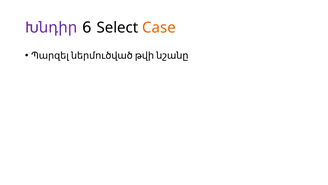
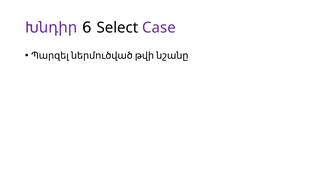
Case colour: orange -> purple (159, 28)
